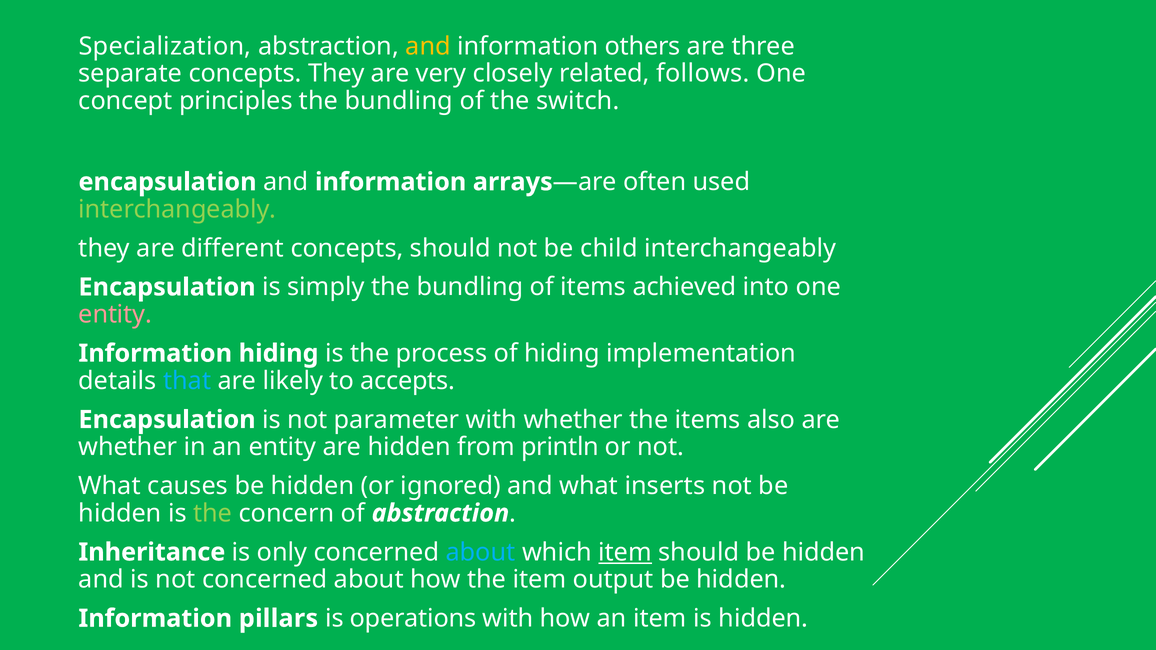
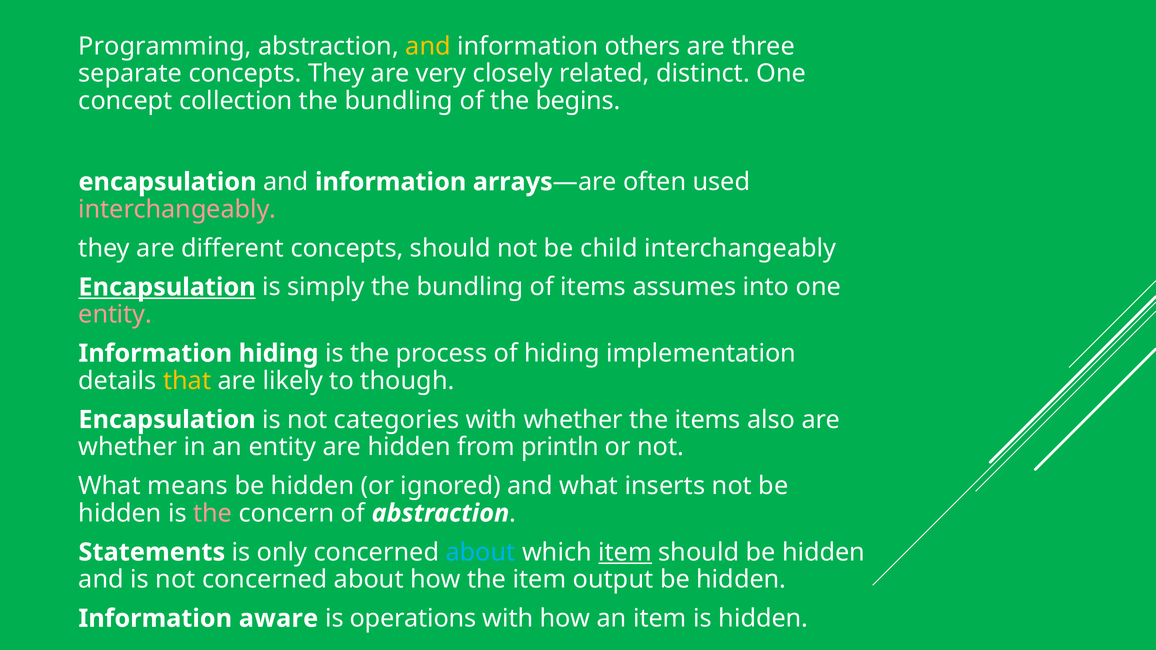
Specialization: Specialization -> Programming (165, 46)
follows: follows -> distinct (703, 74)
principles: principles -> collection (236, 101)
switch: switch -> begins (578, 101)
interchangeably colour: light green -> pink (177, 209)
Encapsulation underline: none -> present (167, 287)
achieved: achieved -> assumes (684, 287)
that colour: light blue -> yellow (187, 381)
accepts: accepts -> though (408, 381)
parameter: parameter -> categories (397, 420)
causes: causes -> means (188, 486)
the colour: light green -> pink (213, 513)
Inheritance: Inheritance -> Statements (152, 552)
pillars: pillars -> aware (278, 619)
